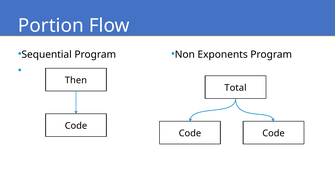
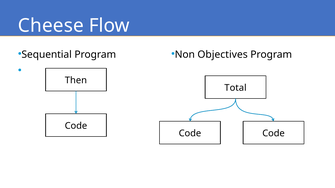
Portion: Portion -> Cheese (51, 26)
Exponents: Exponents -> Objectives (223, 55)
